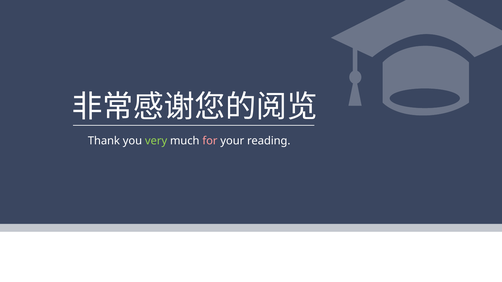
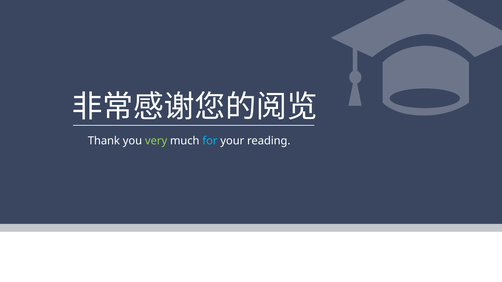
for colour: pink -> light blue (210, 141)
